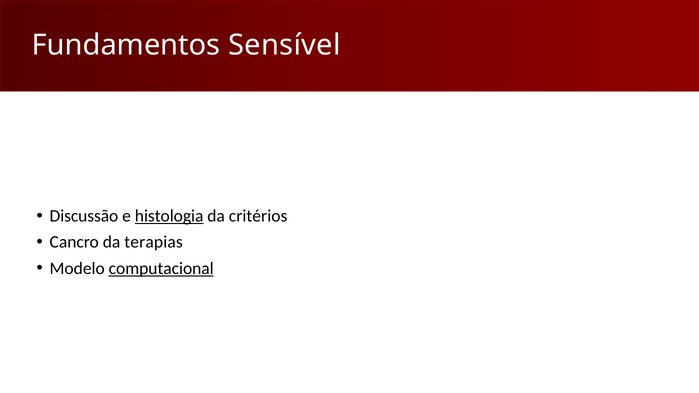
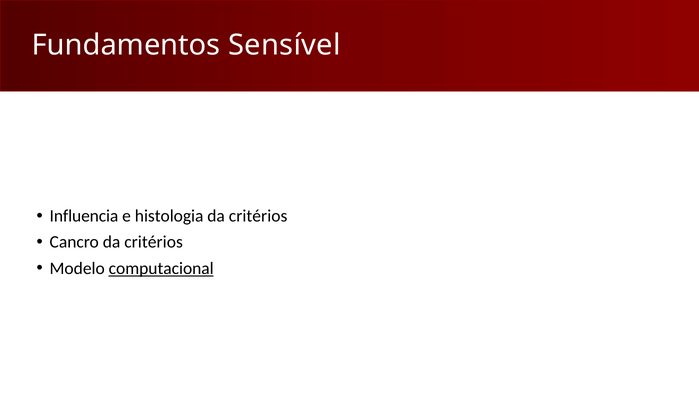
Discussão: Discussão -> Influencia (84, 216)
histologia underline: present -> none (169, 216)
Cancro da terapias: terapias -> critérios (154, 242)
